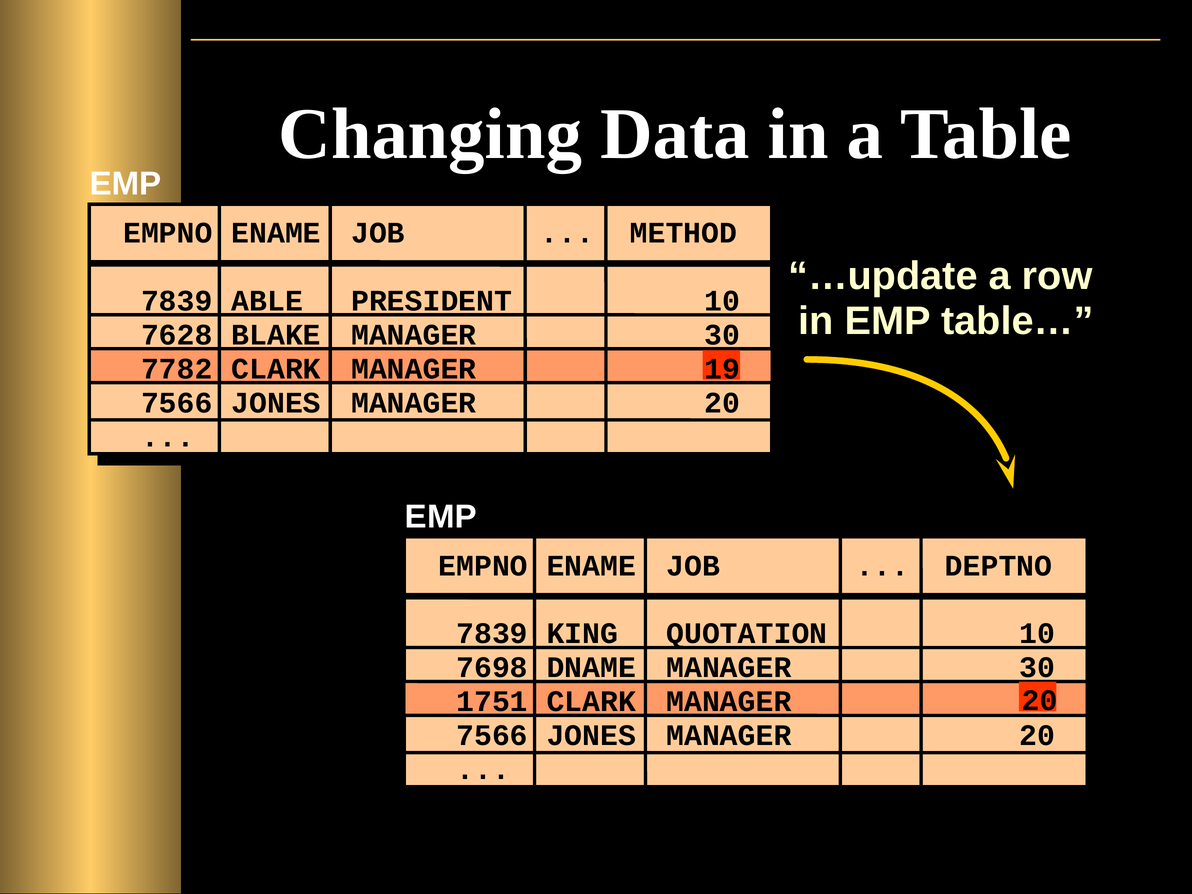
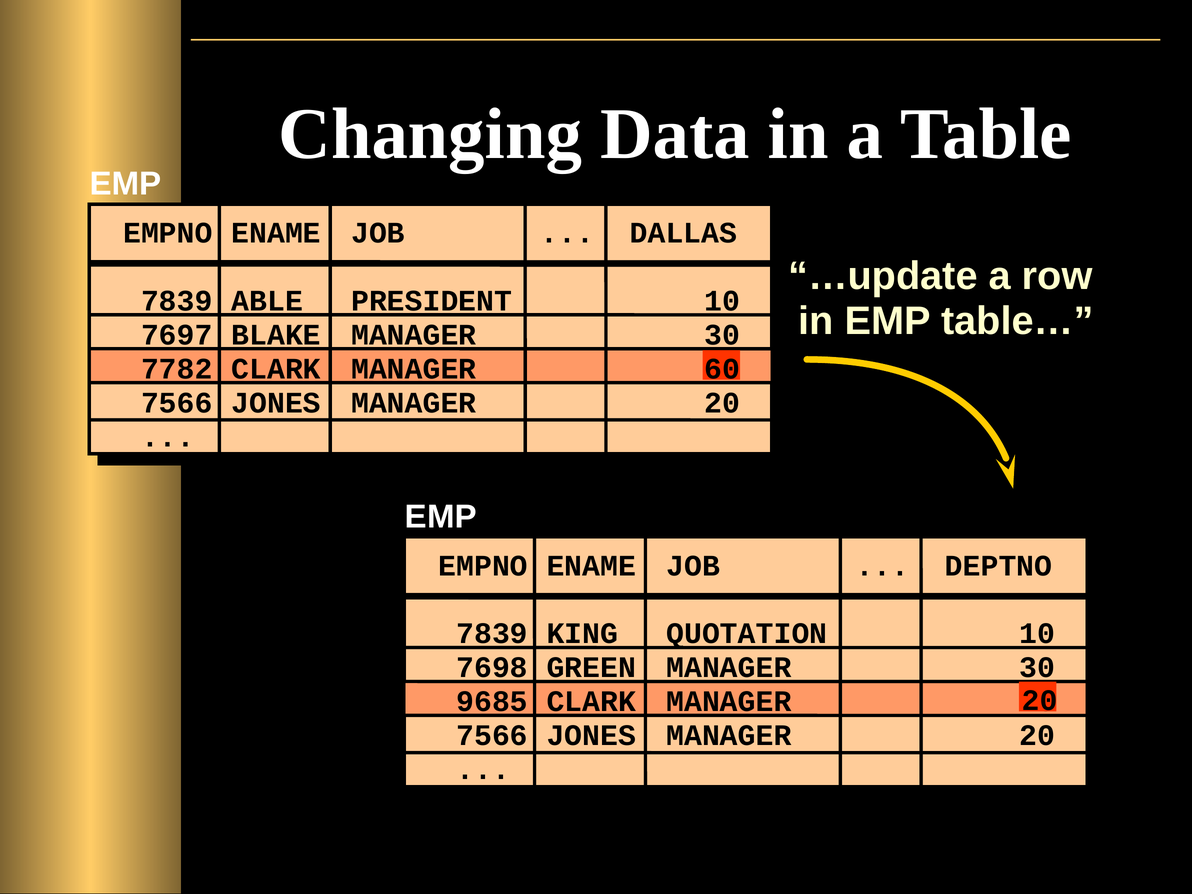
METHOD: METHOD -> DALLAS (683, 233)
7628: 7628 -> 7697 (177, 335)
19: 19 -> 60 (722, 369)
DNAME: DNAME -> GREEN (591, 668)
1751: 1751 -> 9685 (492, 702)
